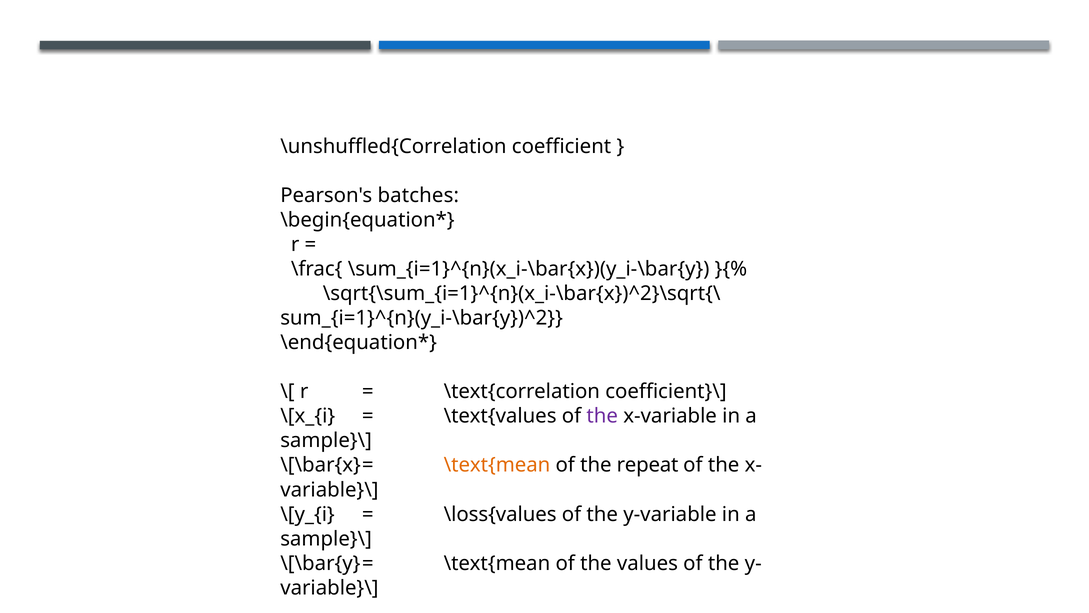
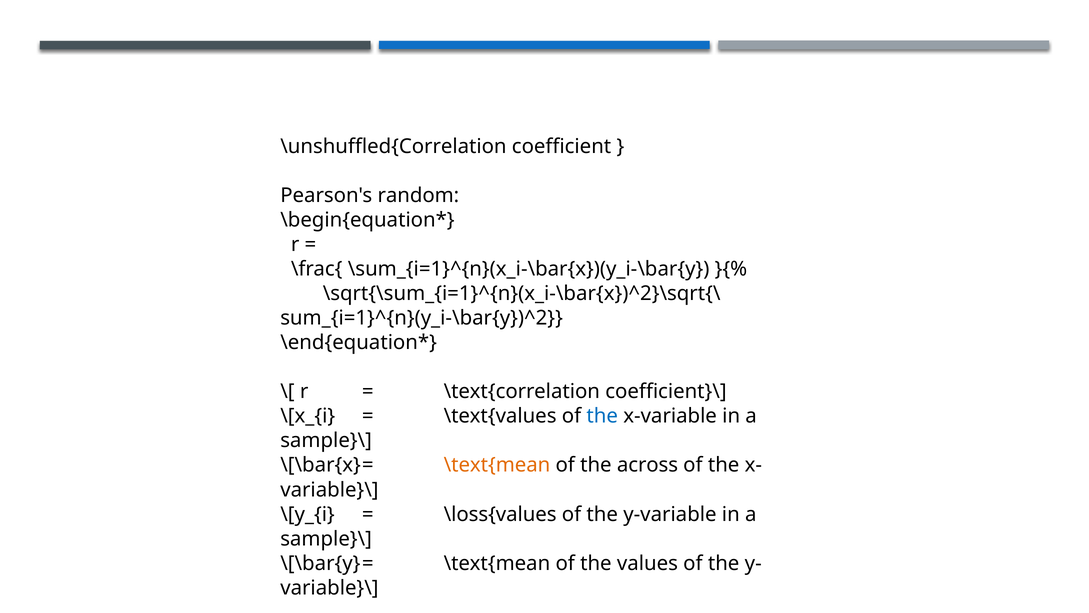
batches: batches -> random (418, 195)
the colour: purple -> blue (602, 416)
repeat: repeat -> across (648, 465)
